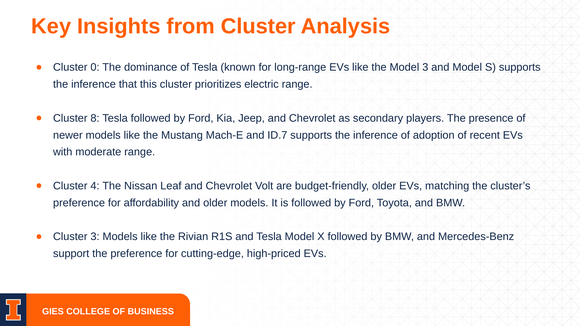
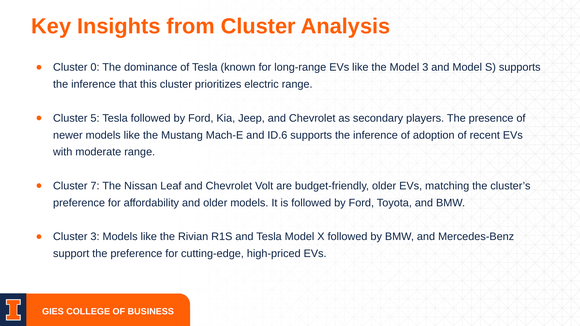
8: 8 -> 5 (95, 118)
ID.7: ID.7 -> ID.6 (277, 135)
4: 4 -> 7 (95, 186)
